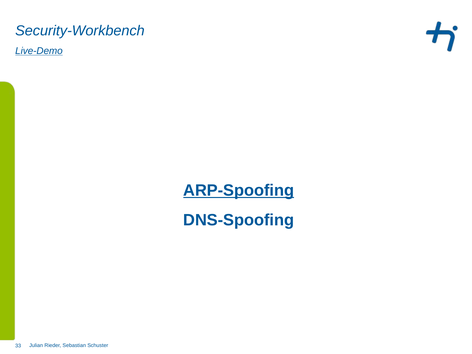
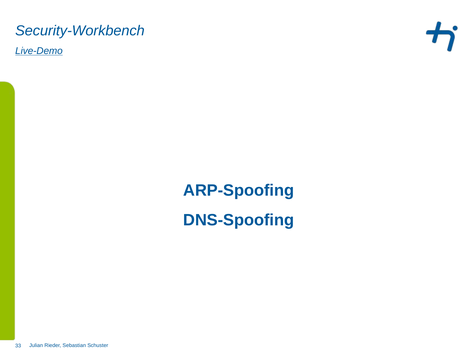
ARP-Spoofing underline: present -> none (239, 191)
